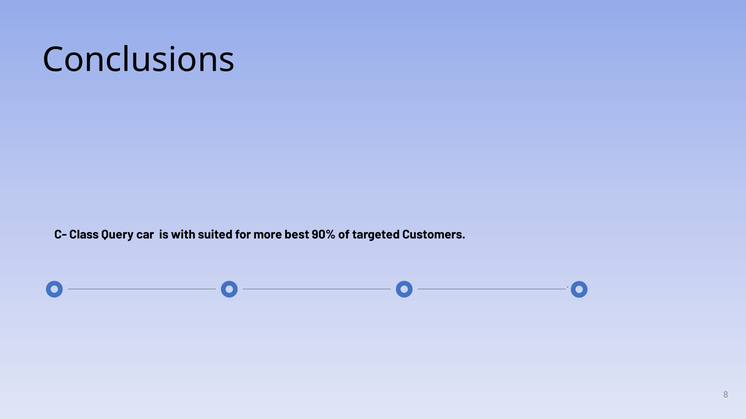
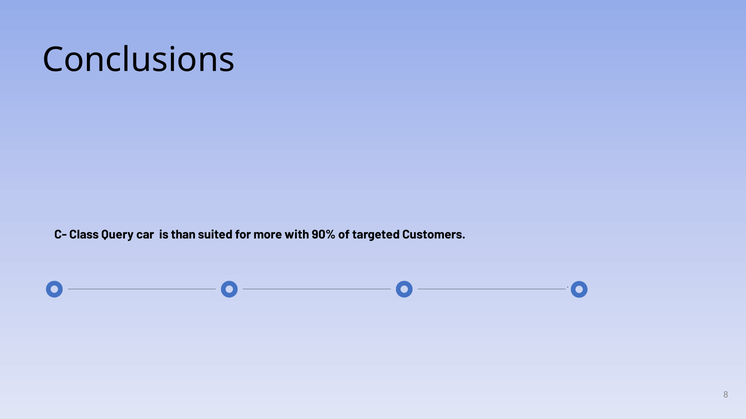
with: with -> than (183, 235)
best: best -> with (297, 235)
